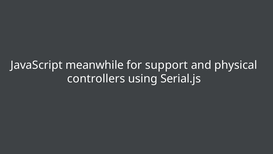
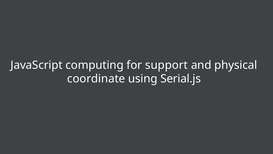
meanwhile: meanwhile -> computing (95, 65)
controllers: controllers -> coordinate (96, 79)
